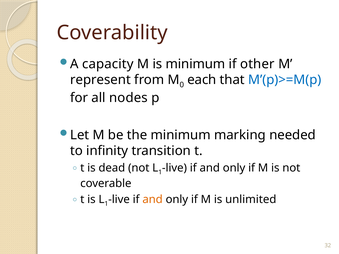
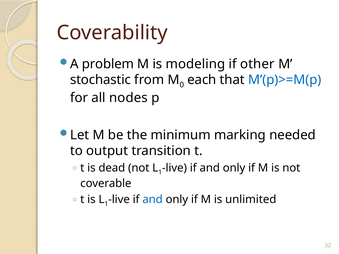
capacity: capacity -> problem (108, 64)
is minimum: minimum -> modeling (195, 64)
represent: represent -> stochastic (101, 80)
infinity: infinity -> output (107, 151)
and colour: orange -> blue (153, 200)
